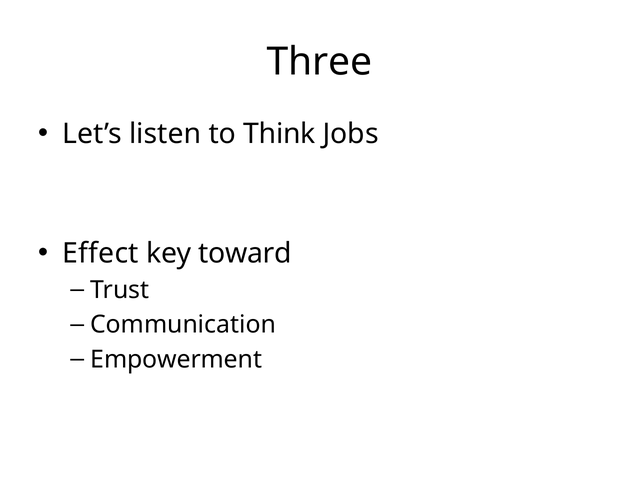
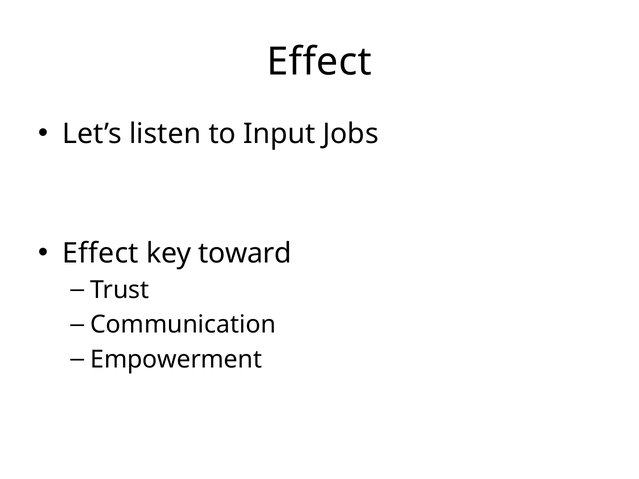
Three: Three -> Effect (319, 62)
Think: Think -> Input (279, 134)
